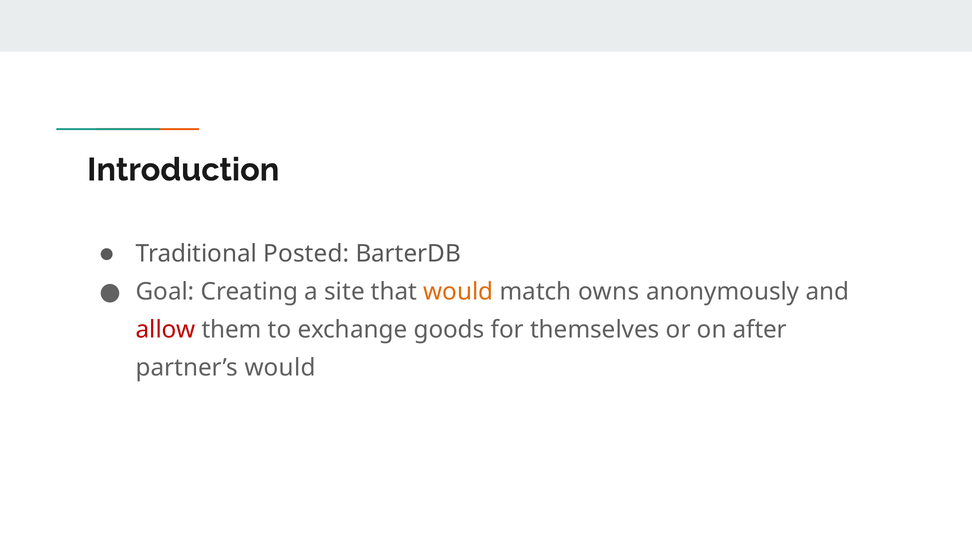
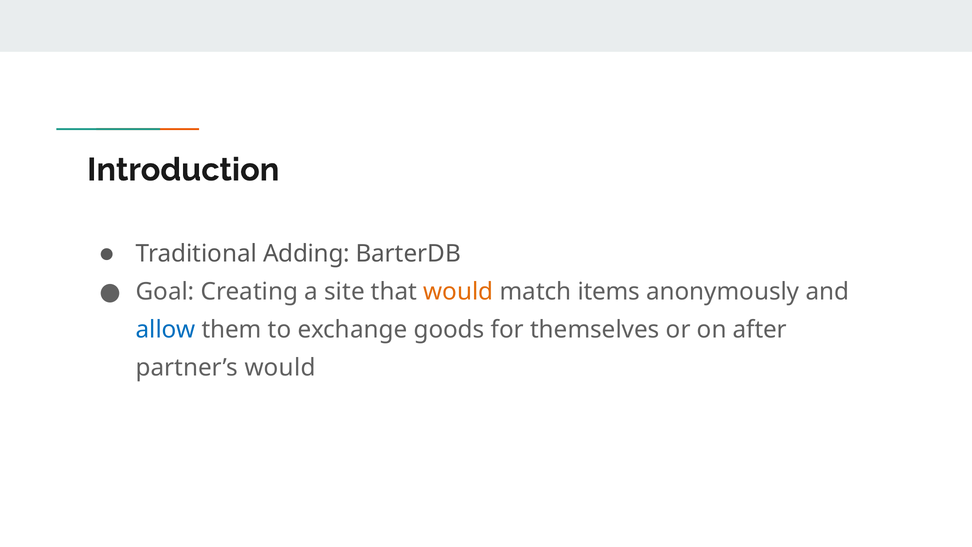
Posted: Posted -> Adding (306, 254)
owns: owns -> items (609, 292)
allow colour: red -> blue (166, 330)
